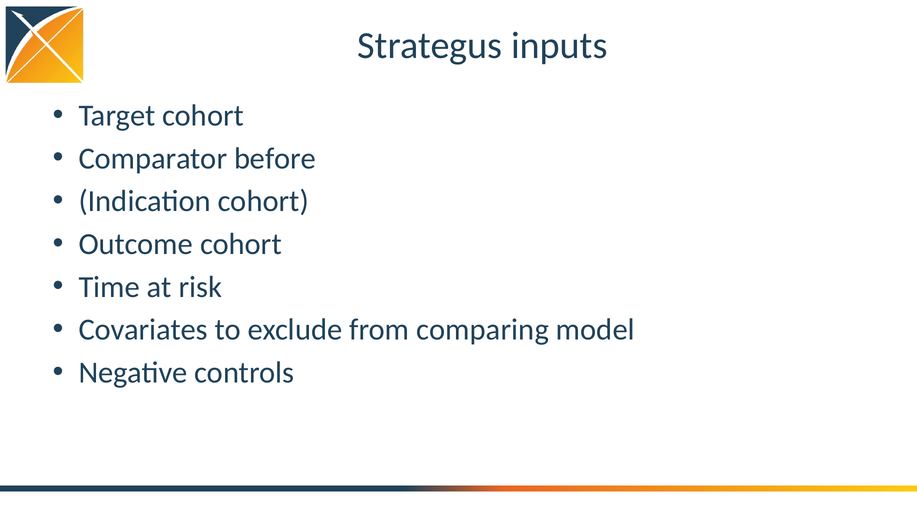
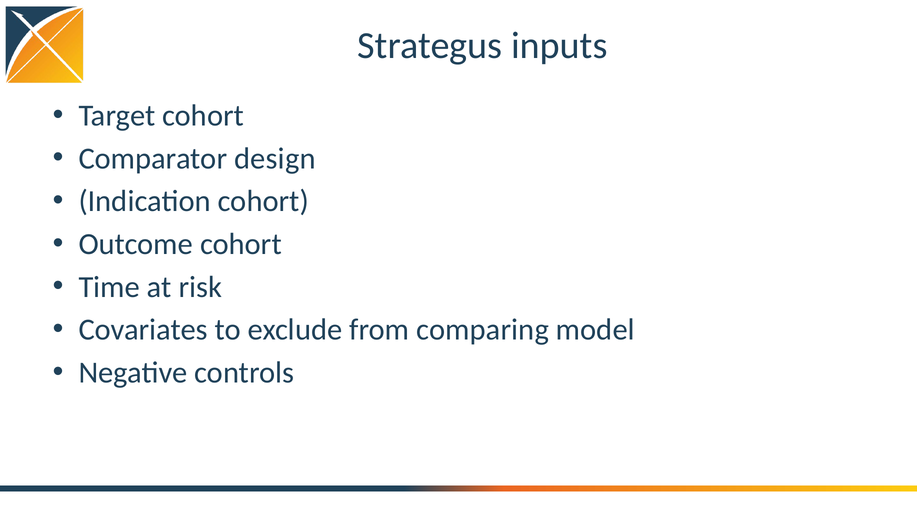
before: before -> design (275, 158)
